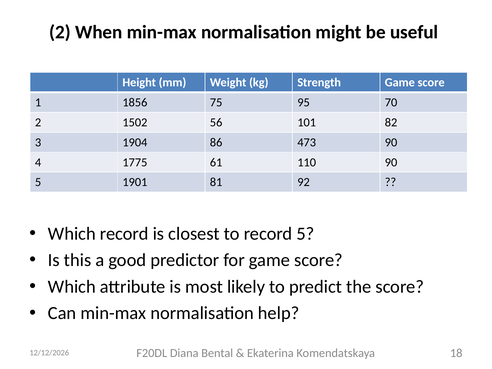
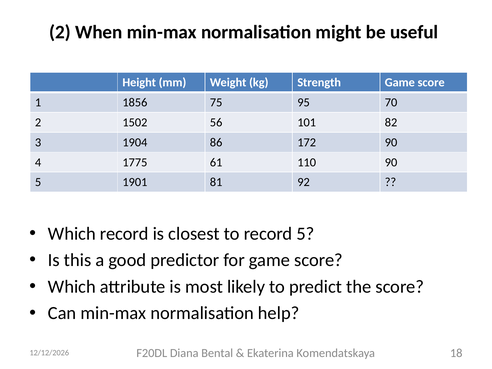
473: 473 -> 172 (307, 142)
